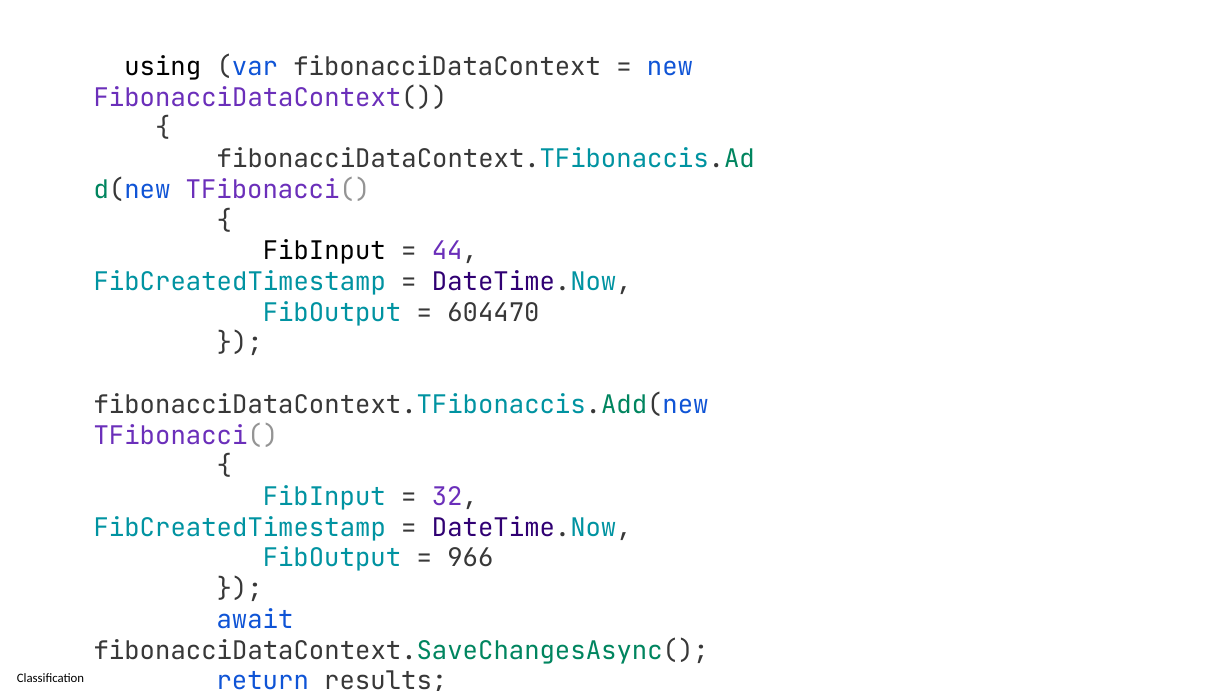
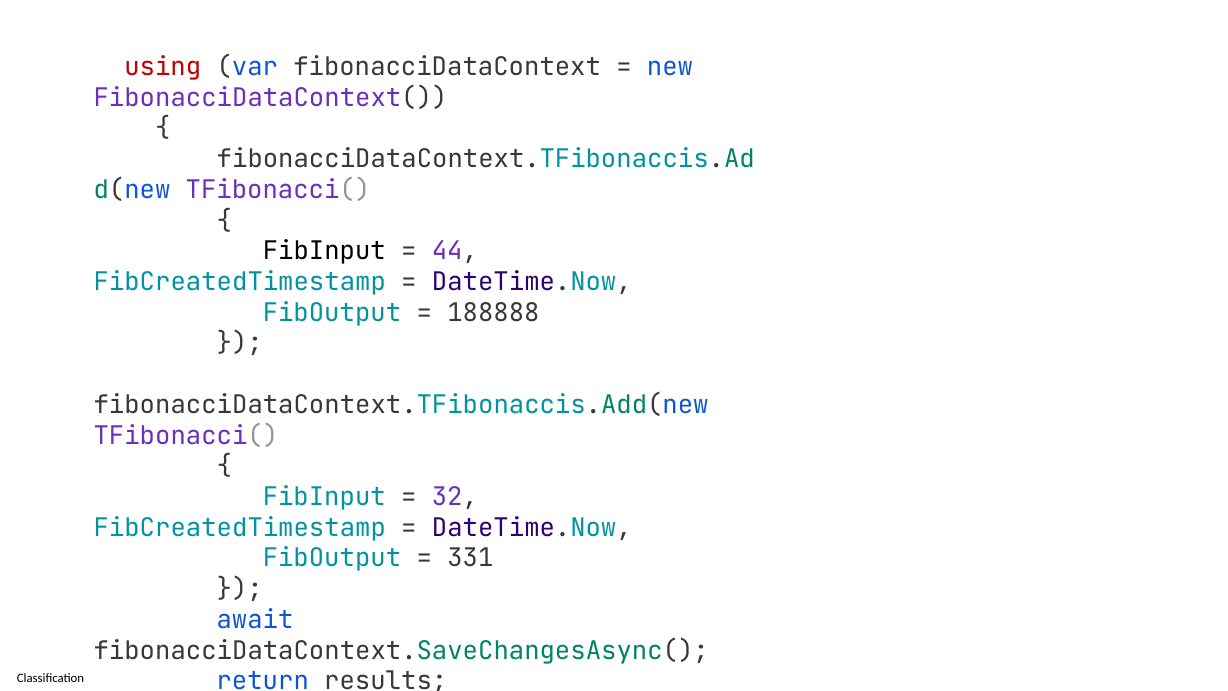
using colour: black -> red (163, 67)
604470: 604470 -> 188888 (493, 313)
966: 966 -> 331 (470, 558)
